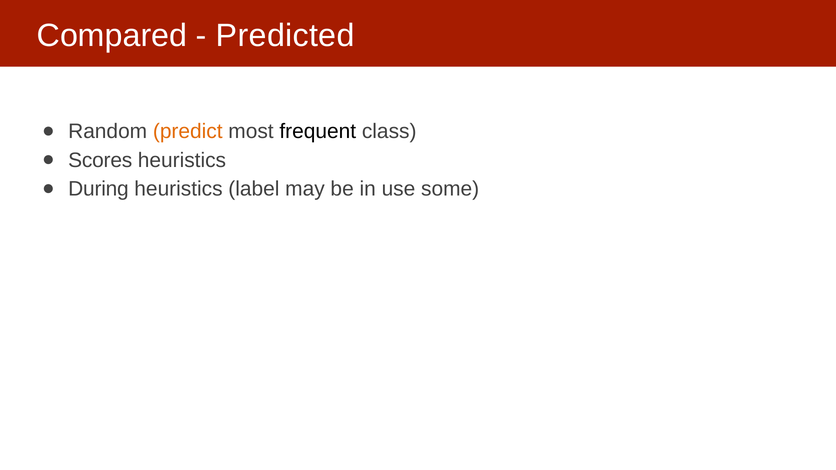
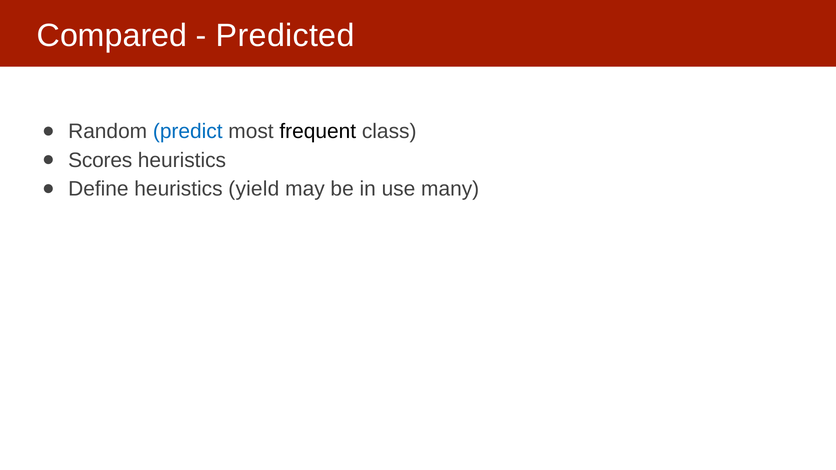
predict colour: orange -> blue (188, 131)
During: During -> Define (98, 189)
label: label -> yield (254, 189)
some: some -> many (450, 189)
